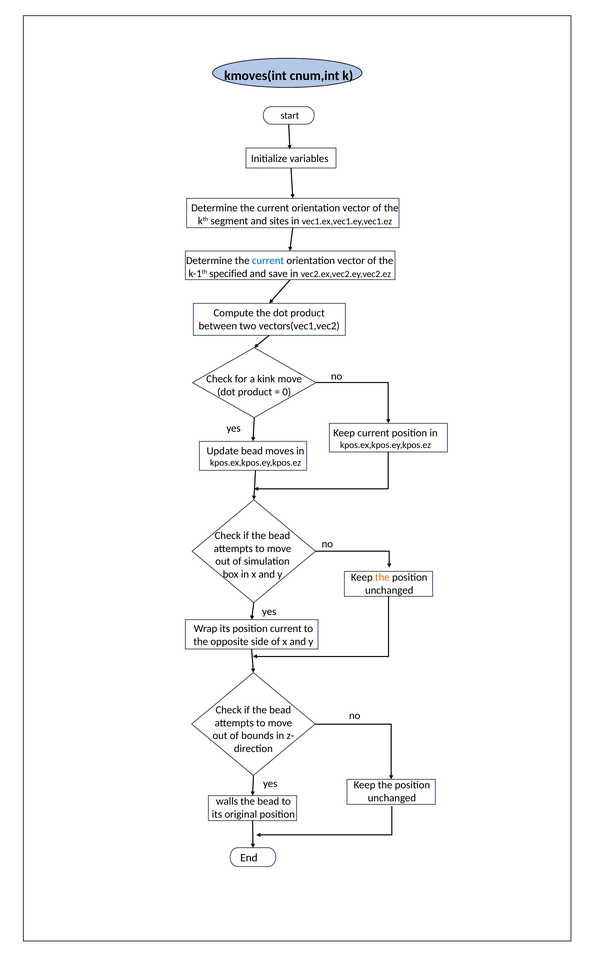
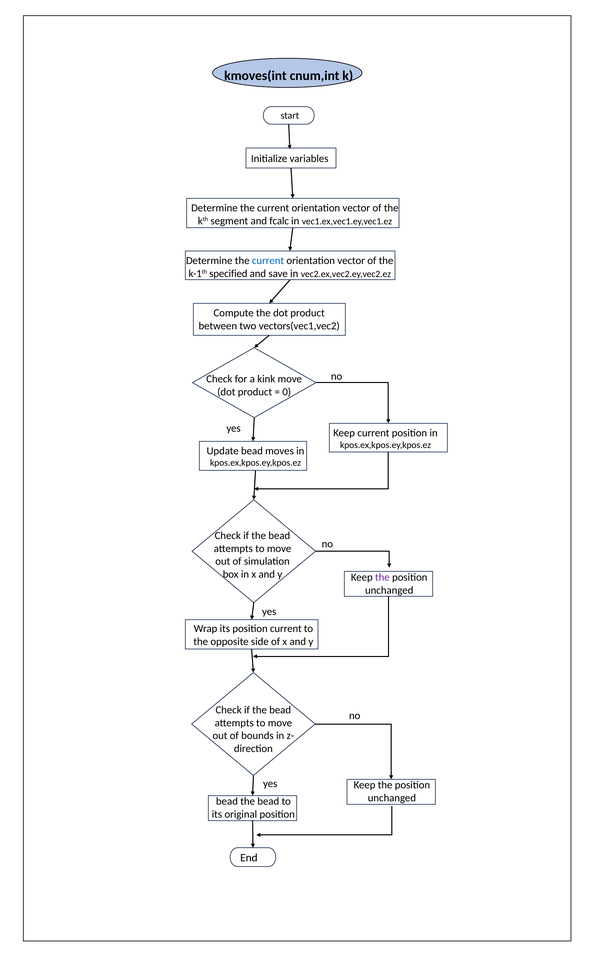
sites: sites -> fcalc (279, 221)
the colour: orange -> purple (382, 577)
walls: walls -> bead (227, 801)
